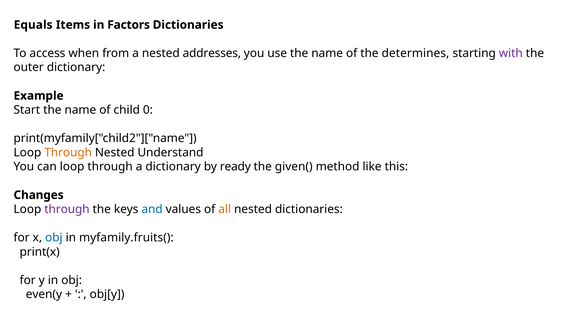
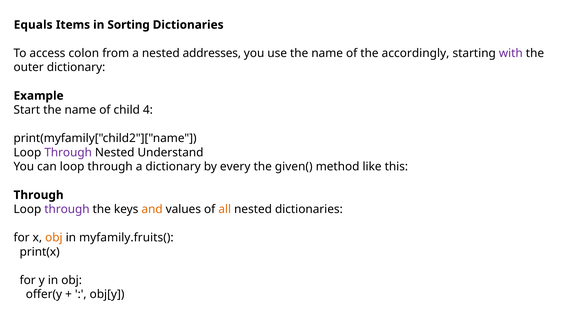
Factors: Factors -> Sorting (129, 25)
when: when -> colon (84, 53)
determines: determines -> accordingly (416, 53)
0: 0 -> 4 (148, 110)
Through colour: orange -> purple (68, 152)
ready: ready -> every (235, 166)
Changes: Changes -> Through (39, 195)
and colour: blue -> orange (152, 209)
obj colour: blue -> orange (54, 237)
even(y: even(y -> offer(y (44, 294)
